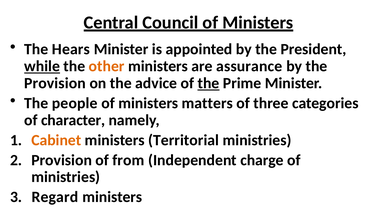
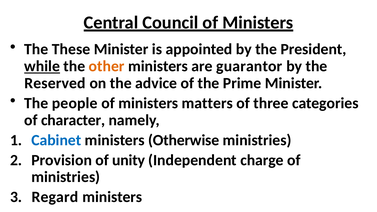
Hears: Hears -> These (71, 49)
assurance: assurance -> guarantor (249, 66)
Provision: Provision -> Reserved (55, 83)
the underline: present -> none (209, 83)
Cabinet colour: orange -> blue (56, 140)
Territorial: Territorial -> Otherwise (184, 140)
from: from -> unity (129, 160)
